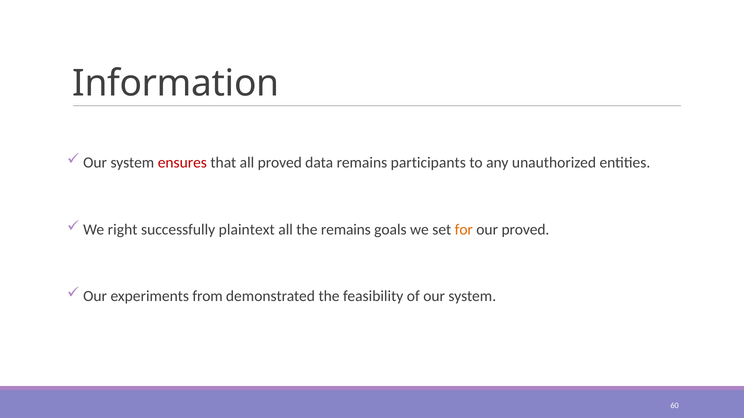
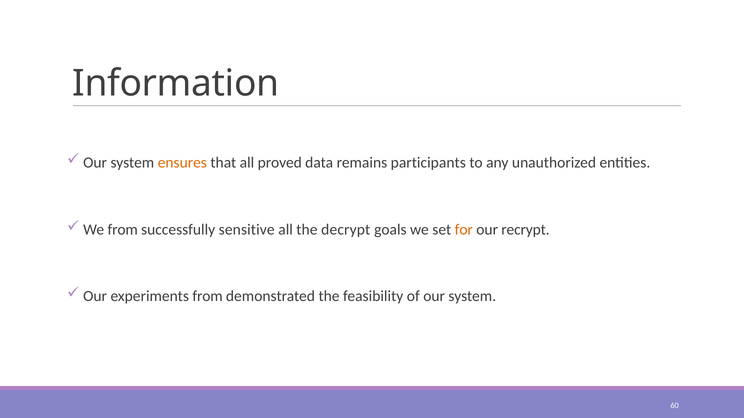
ensures colour: red -> orange (182, 163)
We right: right -> from (123, 230)
plaintext: plaintext -> sensitive (247, 230)
the remains: remains -> decrypt (346, 230)
our proved: proved -> recrypt (525, 230)
